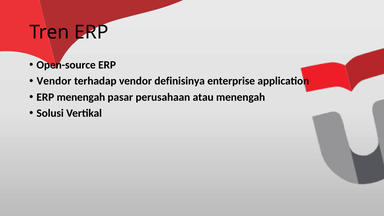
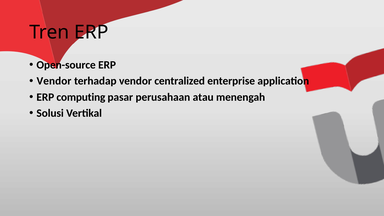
definisinya: definisinya -> centralized (180, 81)
ERP menengah: menengah -> computing (81, 97)
